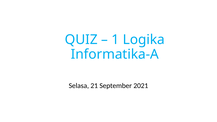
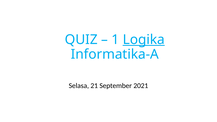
Logika underline: none -> present (144, 40)
